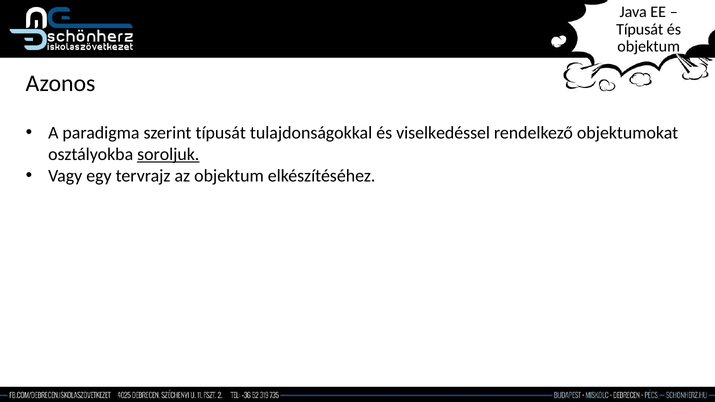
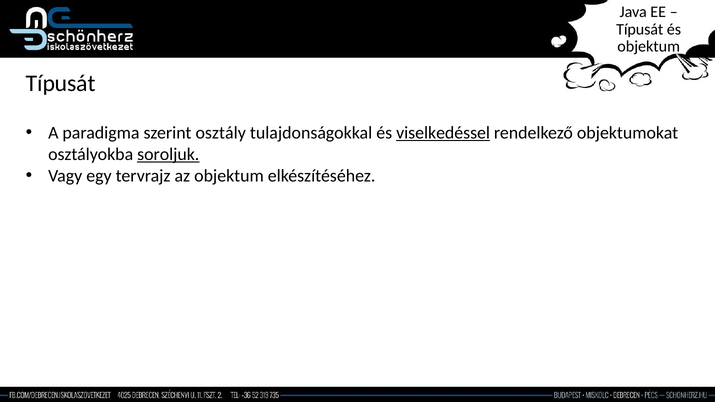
Azonos: Azonos -> Típusát (61, 83)
szerint típusát: típusát -> osztály (221, 133)
viselkedéssel underline: none -> present (443, 133)
